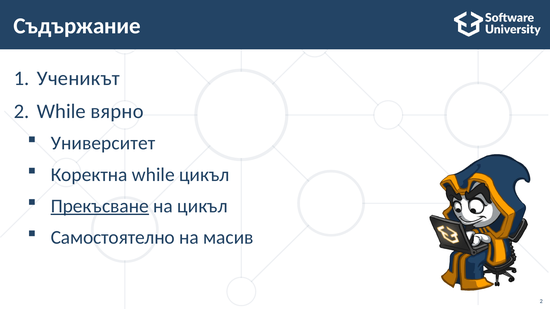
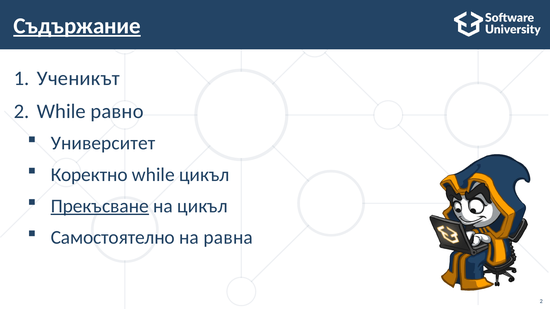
Съдържание underline: none -> present (77, 26)
вярно: вярно -> равно (117, 111)
Коректна: Коректна -> Коректно (89, 175)
масив: масив -> равна (228, 238)
